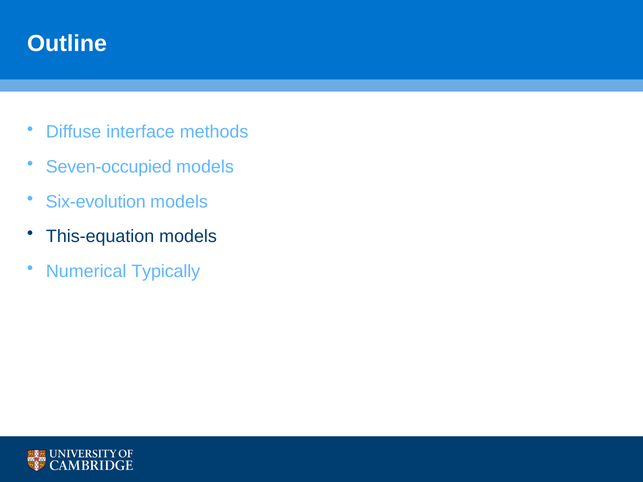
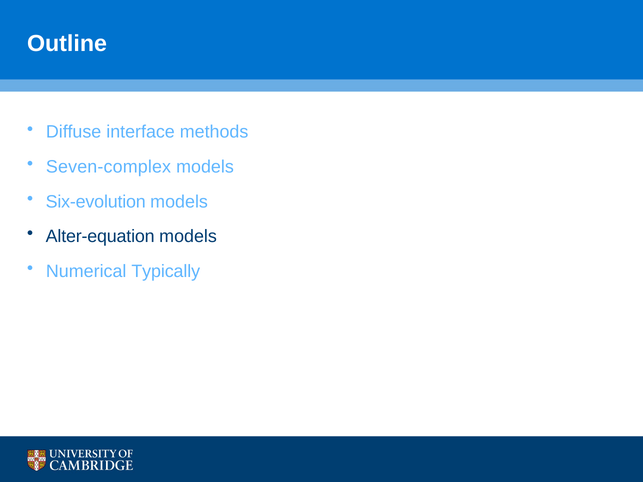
Seven-occupied: Seven-occupied -> Seven-complex (109, 167)
This-equation: This-equation -> Alter-equation (100, 237)
